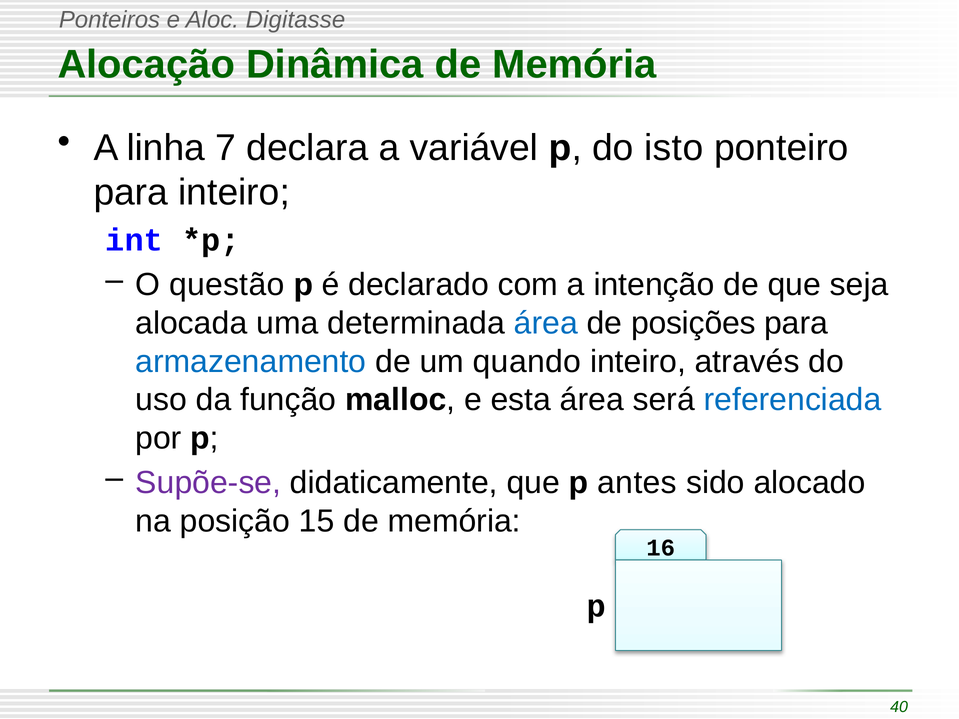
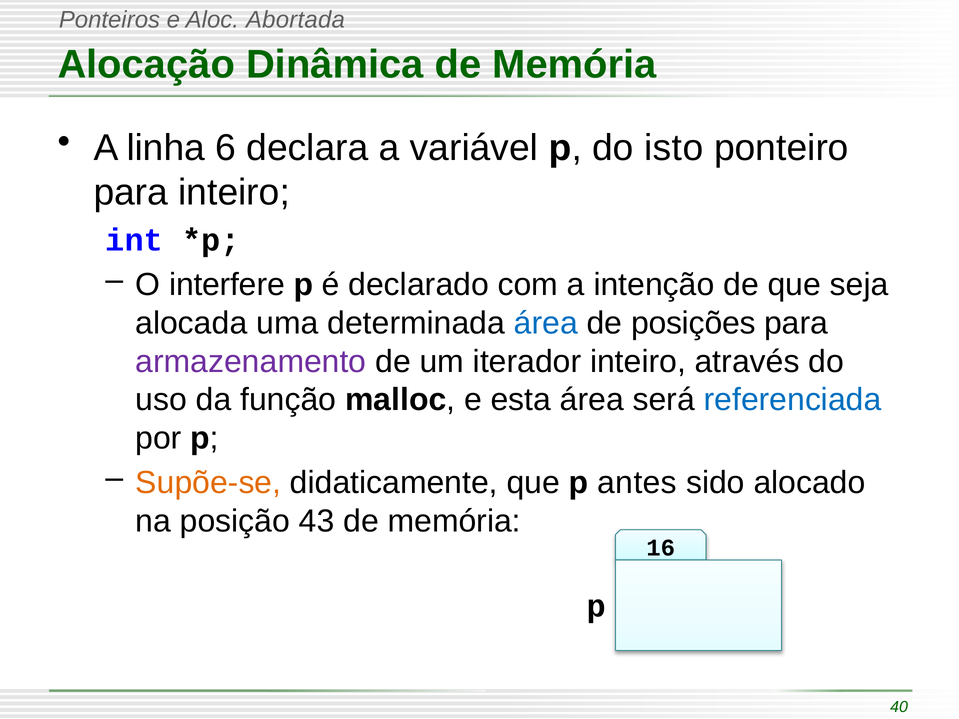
Digitasse: Digitasse -> Abortada (295, 20)
7: 7 -> 6 (226, 148)
questão: questão -> interfere (227, 285)
armazenamento colour: blue -> purple (251, 362)
quando: quando -> iterador (527, 362)
Supõe-se colour: purple -> orange (208, 483)
15: 15 -> 43 (317, 521)
